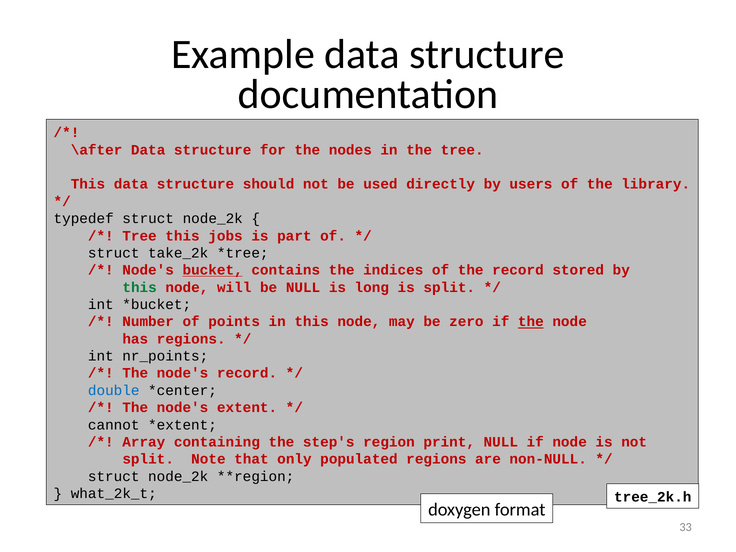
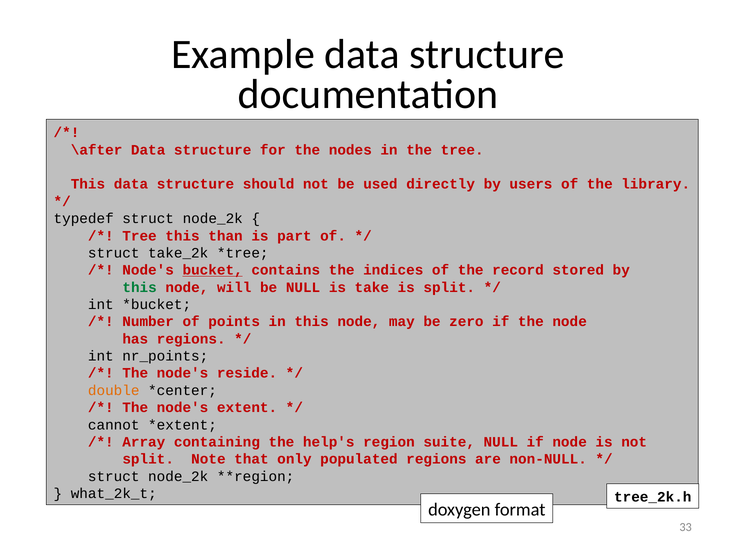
jobs: jobs -> than (225, 236)
long: long -> take (372, 287)
the underline: present -> none (531, 322)
node's record: record -> reside (247, 373)
double colour: blue -> orange (114, 390)
step's: step's -> help's (329, 442)
print: print -> suite (449, 442)
